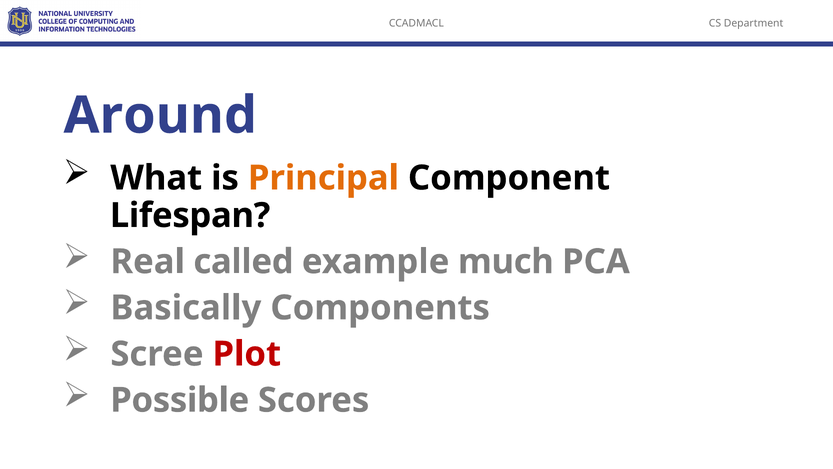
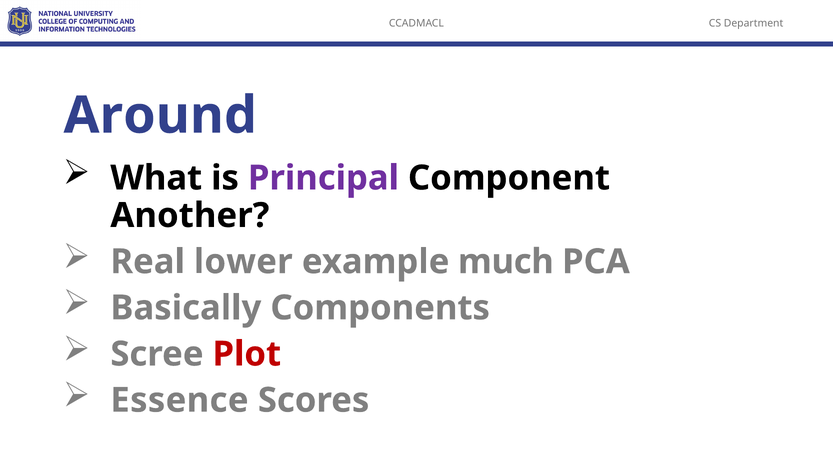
Principal colour: orange -> purple (323, 178)
Lifespan: Lifespan -> Another (190, 215)
called: called -> lower (243, 261)
Possible: Possible -> Essence (179, 400)
